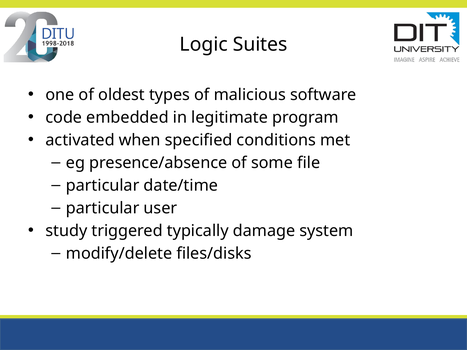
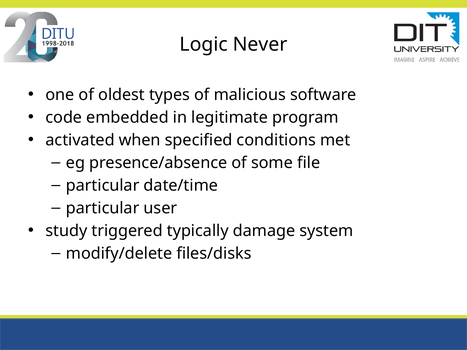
Suites: Suites -> Never (260, 45)
